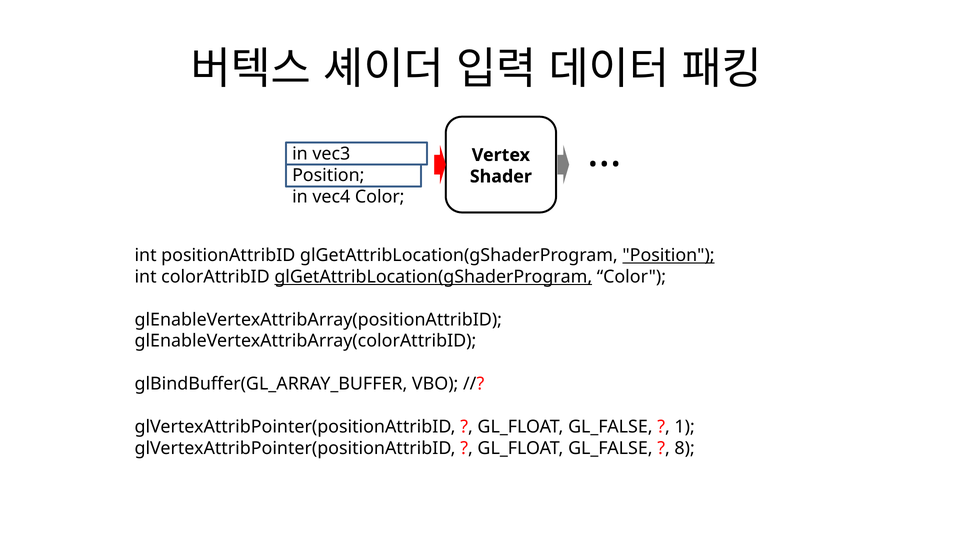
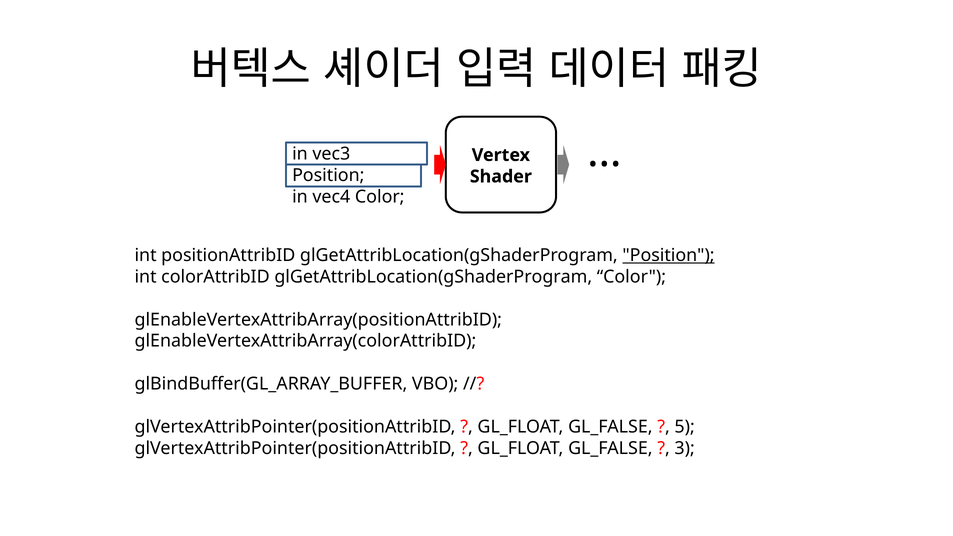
glGetAttribLocation(gShaderProgram underline: present -> none (433, 277)
1: 1 -> 5 (685, 427)
8: 8 -> 3 (685, 448)
